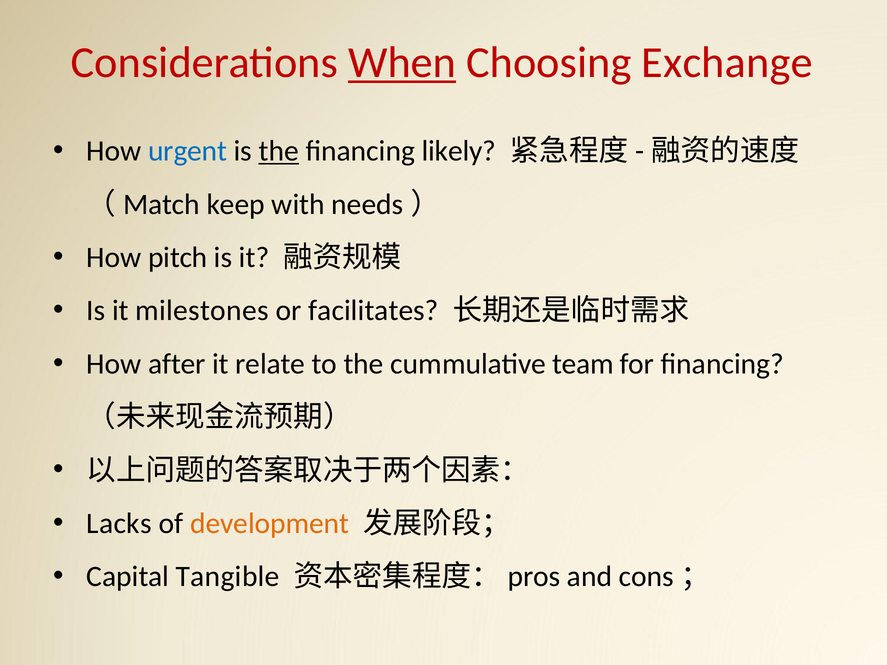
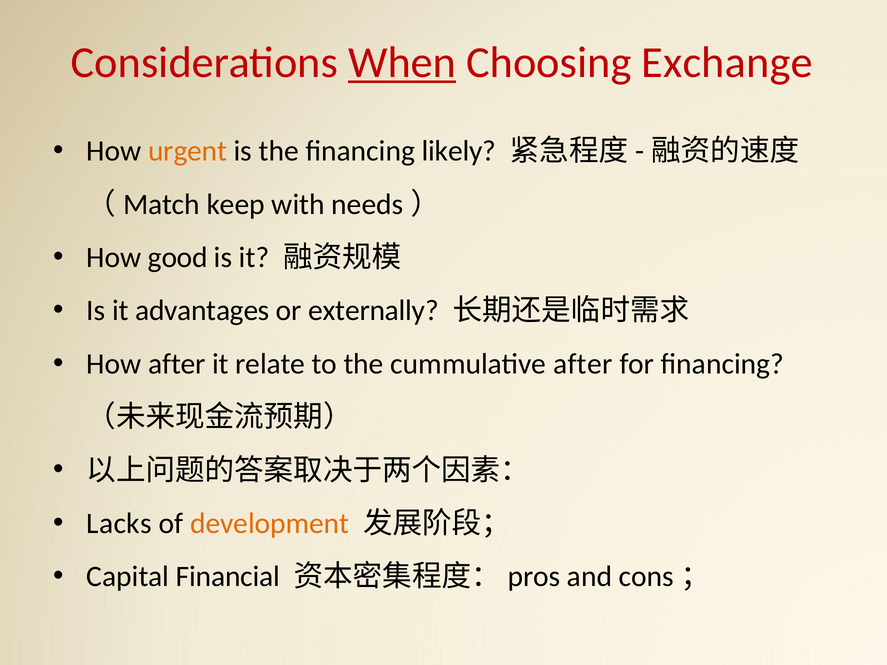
urgent colour: blue -> orange (188, 151)
the underline: present -> none (279, 151)
pitch: pitch -> good (178, 258)
milestones: milestones -> advantages (202, 311)
facilitates: facilitates -> externally (374, 311)
cummulative team: team -> after (583, 364)
Tangible: Tangible -> Financial (228, 577)
